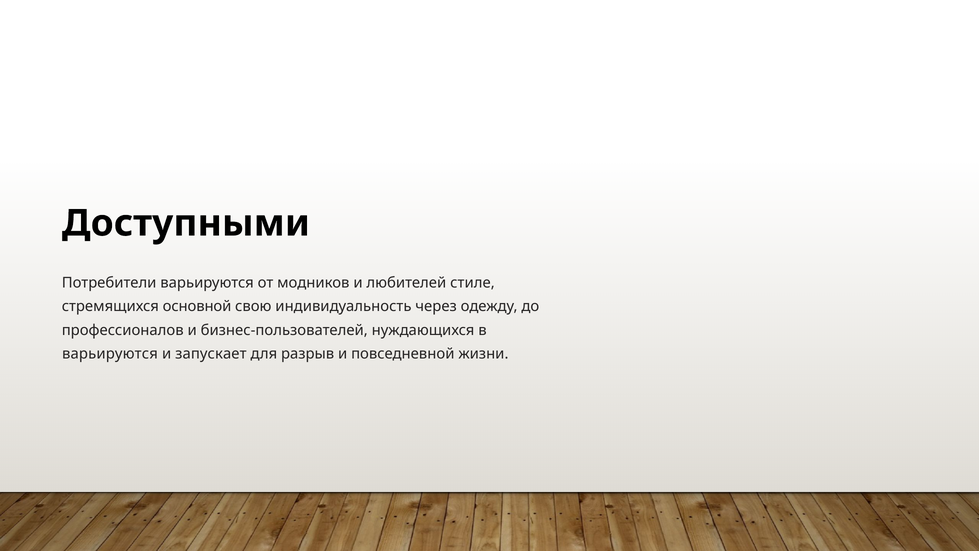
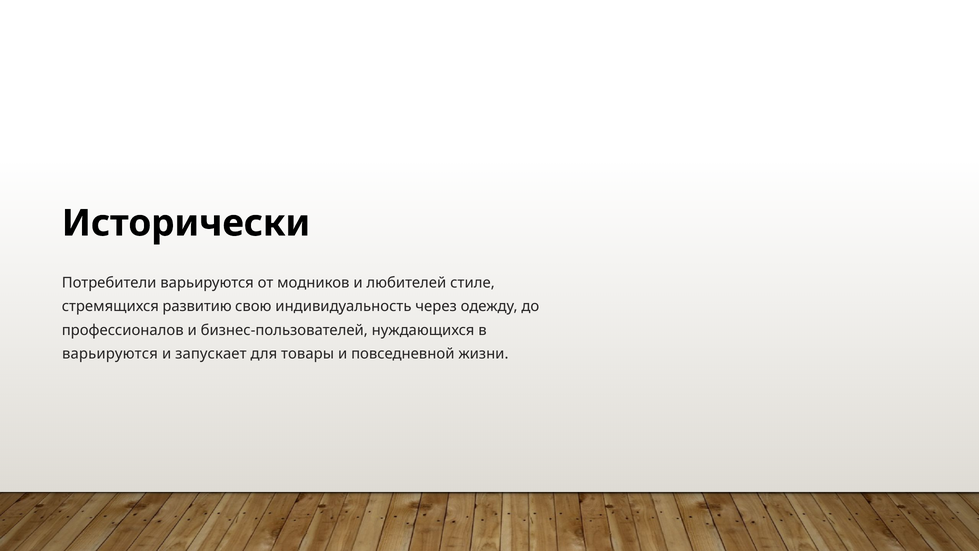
Доступными: Доступными -> Исторически (186, 223)
основной: основной -> развитию (197, 306)
разрыв: разрыв -> товары (308, 354)
